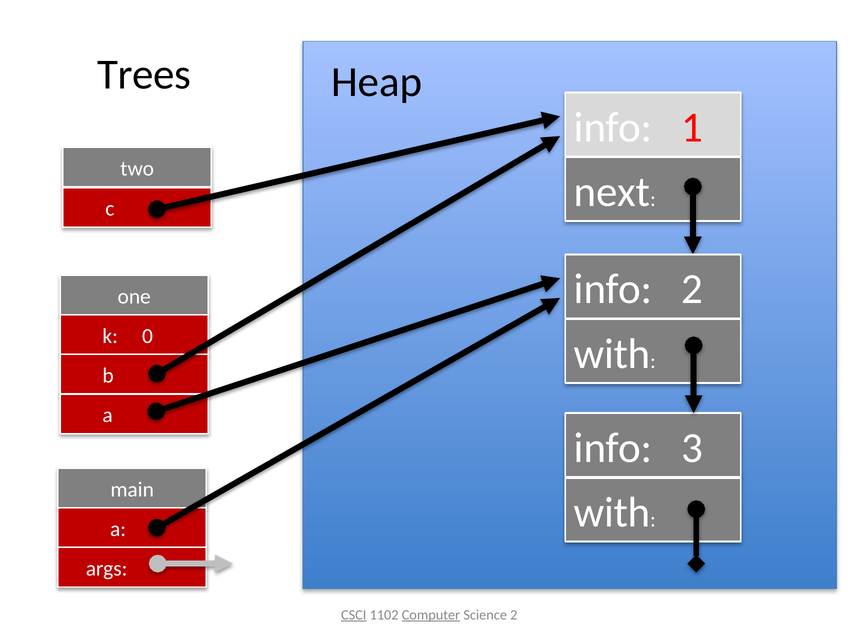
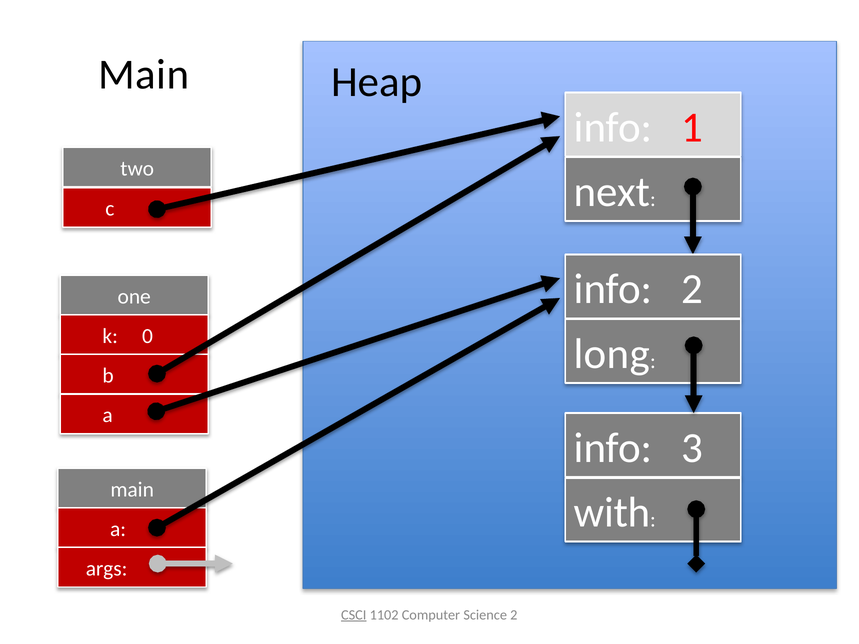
Trees: Trees -> Main (144, 74)
with: with -> long (612, 354)
Computer underline: present -> none (431, 615)
